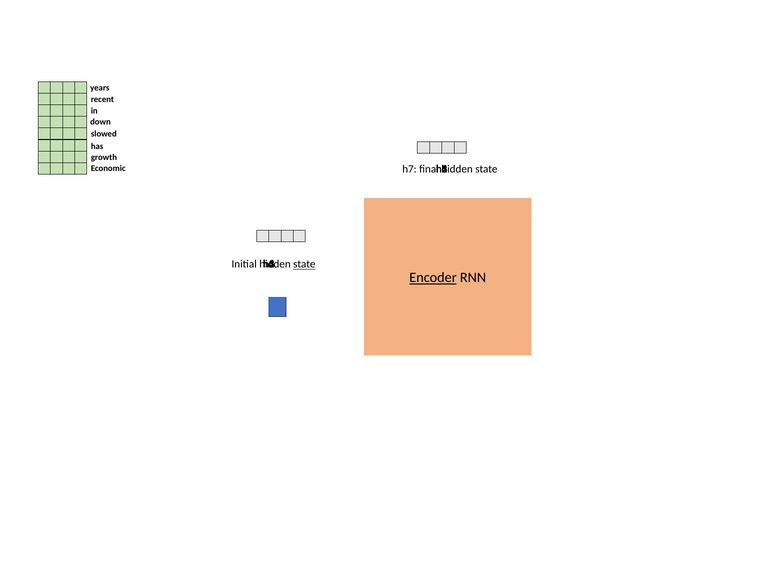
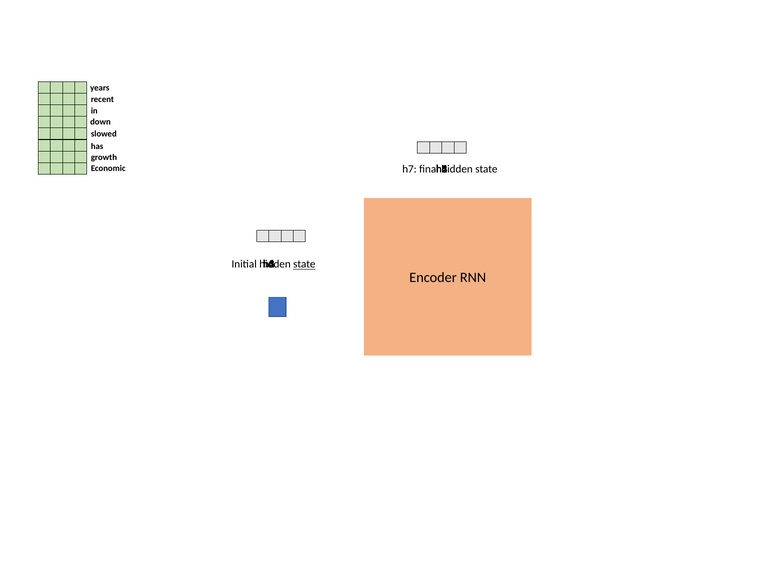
Encoder underline: present -> none (433, 278)
